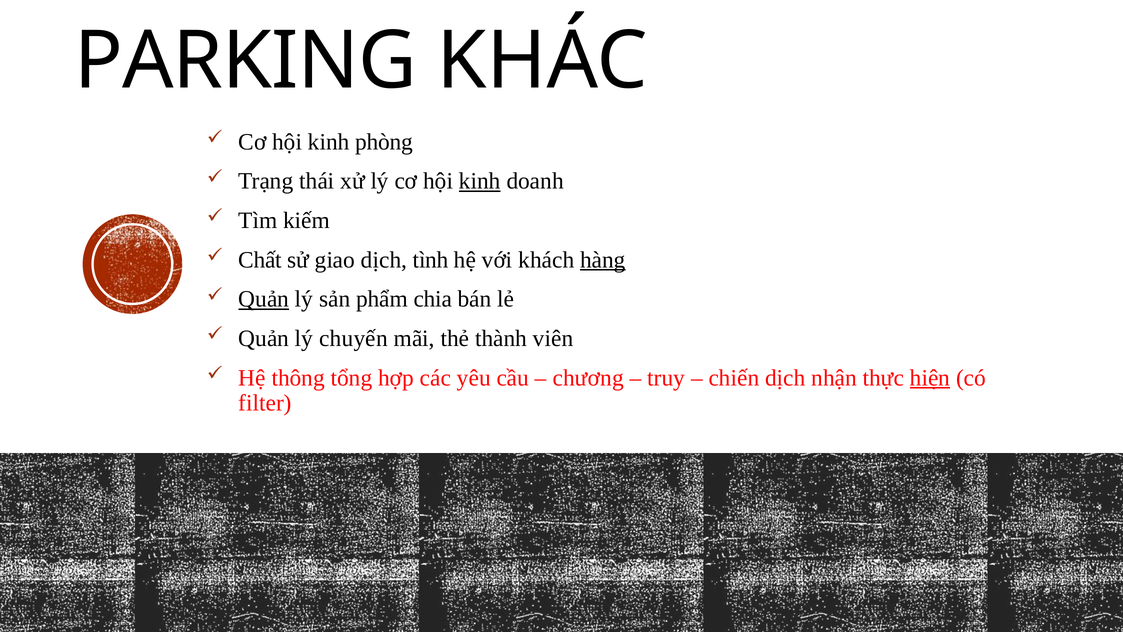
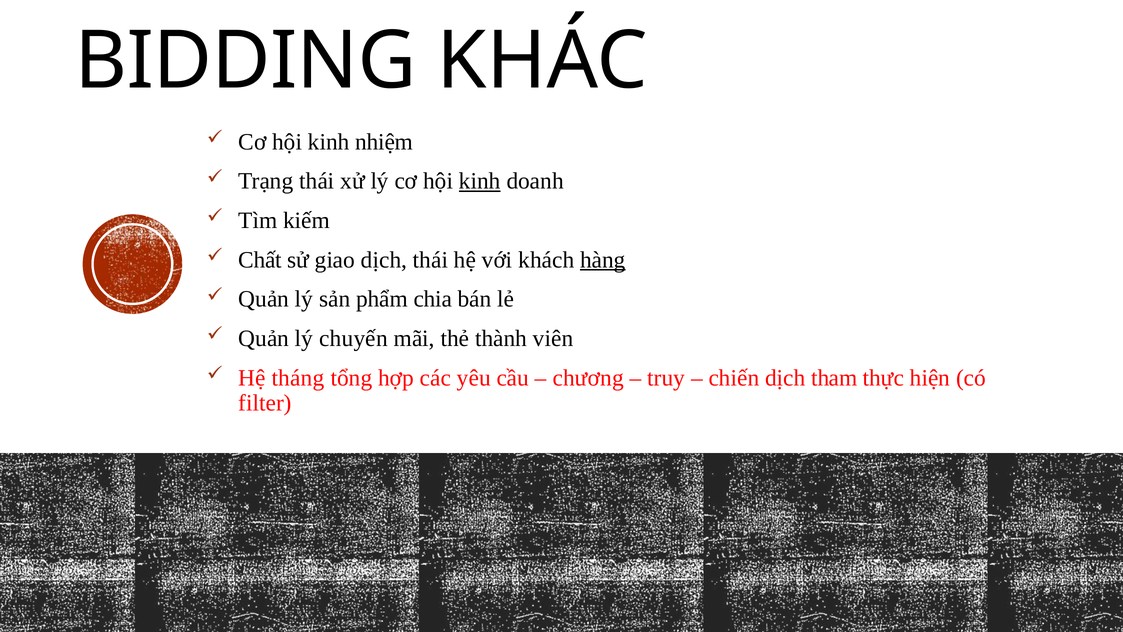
PARKING: PARKING -> BIDDING (246, 61)
phòng: phòng -> nhiệm (384, 142)
dịch tình: tình -> thái (431, 260)
Quản underline: present -> none (264, 299)
thông: thông -> tháng (298, 378)
nhận: nhận -> tham (834, 378)
hiện underline: present -> none (930, 378)
